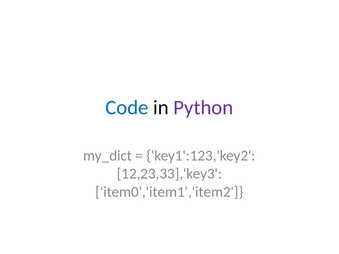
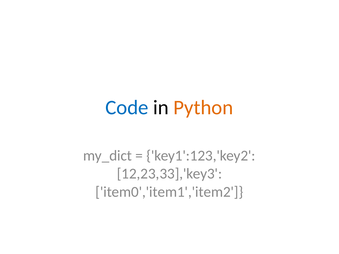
Python colour: purple -> orange (203, 108)
